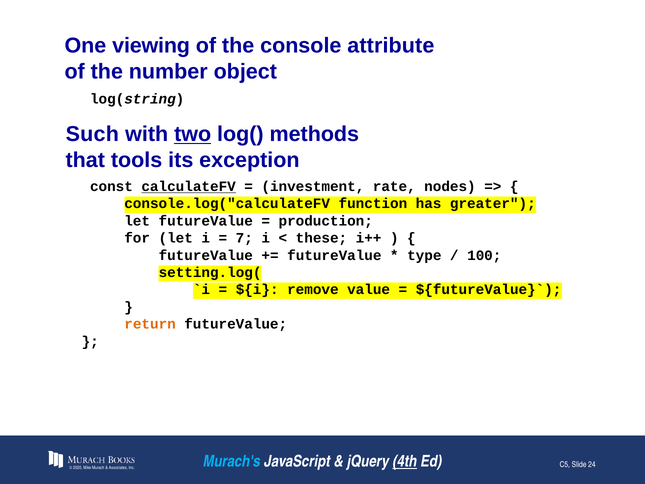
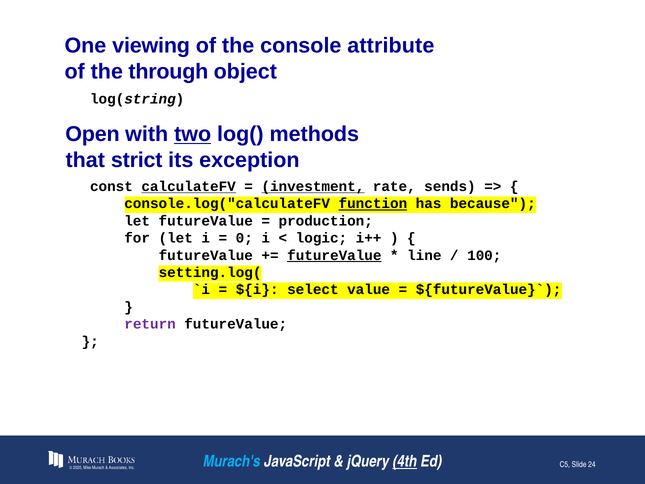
number: number -> through (168, 71)
Such: Such -> Open (93, 134)
tools: tools -> strict (137, 160)
investment underline: none -> present (313, 186)
nodes: nodes -> sends (450, 186)
function underline: none -> present (373, 204)
greater: greater -> because (493, 204)
7: 7 -> 0 (244, 238)
these: these -> logic (321, 238)
futureValue underline: none -> present (334, 255)
type: type -> line (424, 255)
remove: remove -> select (313, 290)
return colour: orange -> purple (150, 324)
